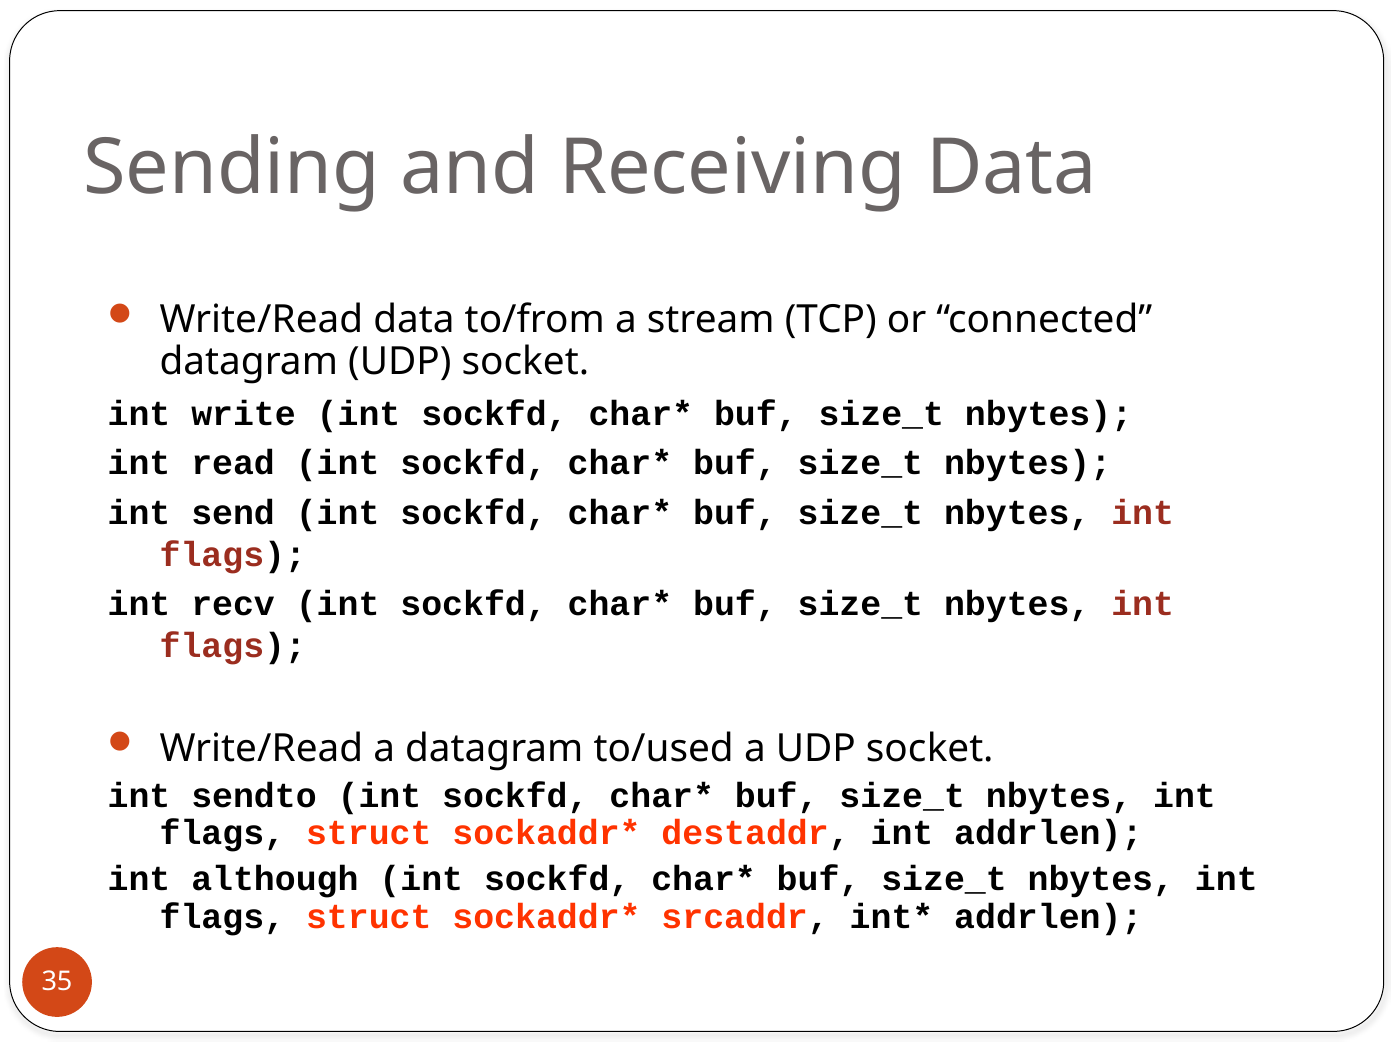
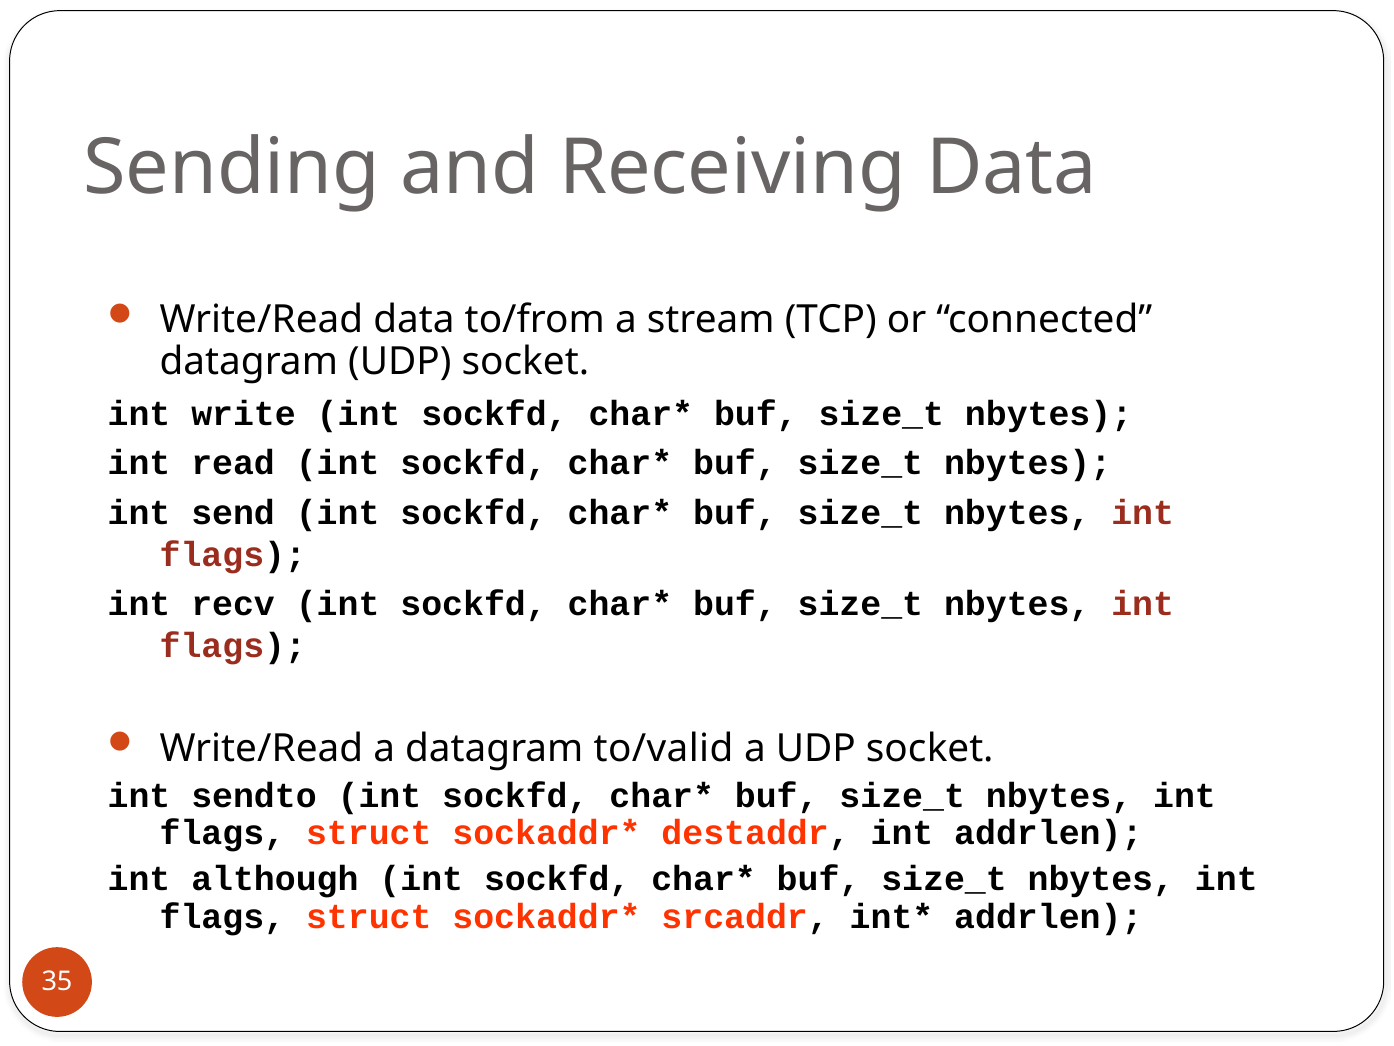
to/used: to/used -> to/valid (664, 749)
